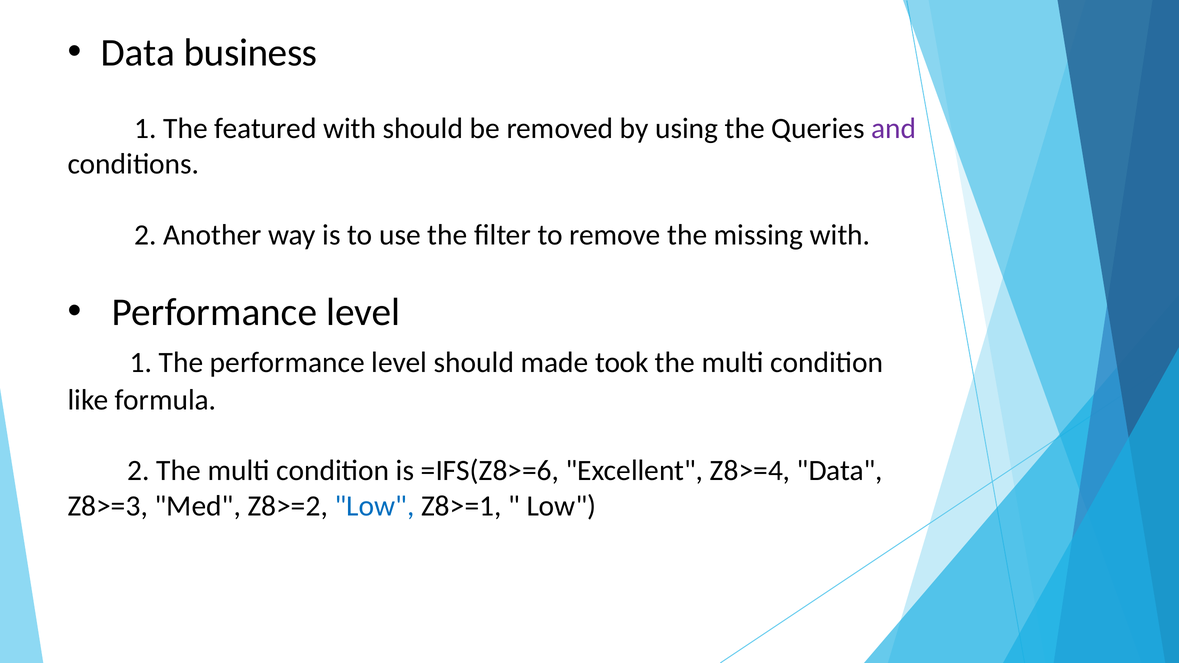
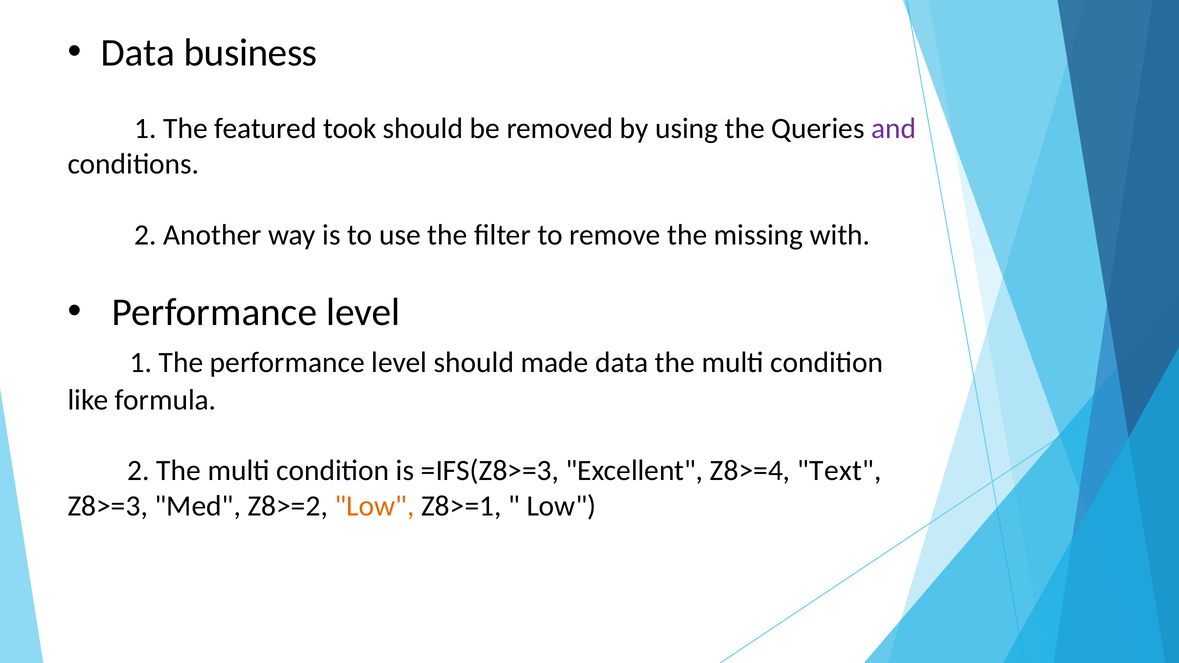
featured with: with -> took (350, 129)
made took: took -> data (622, 363)
=IFS(Z8>=6: =IFS(Z8>=6 -> =IFS(Z8>=3 (490, 471)
Z8>=4 Data: Data -> Text (840, 471)
Low colour: blue -> orange (375, 506)
